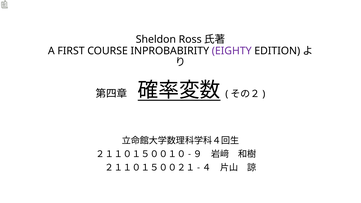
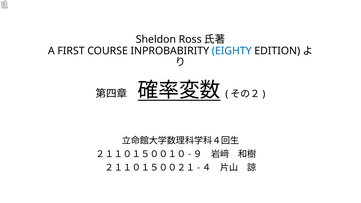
EIGHTY colour: purple -> blue (232, 51)
